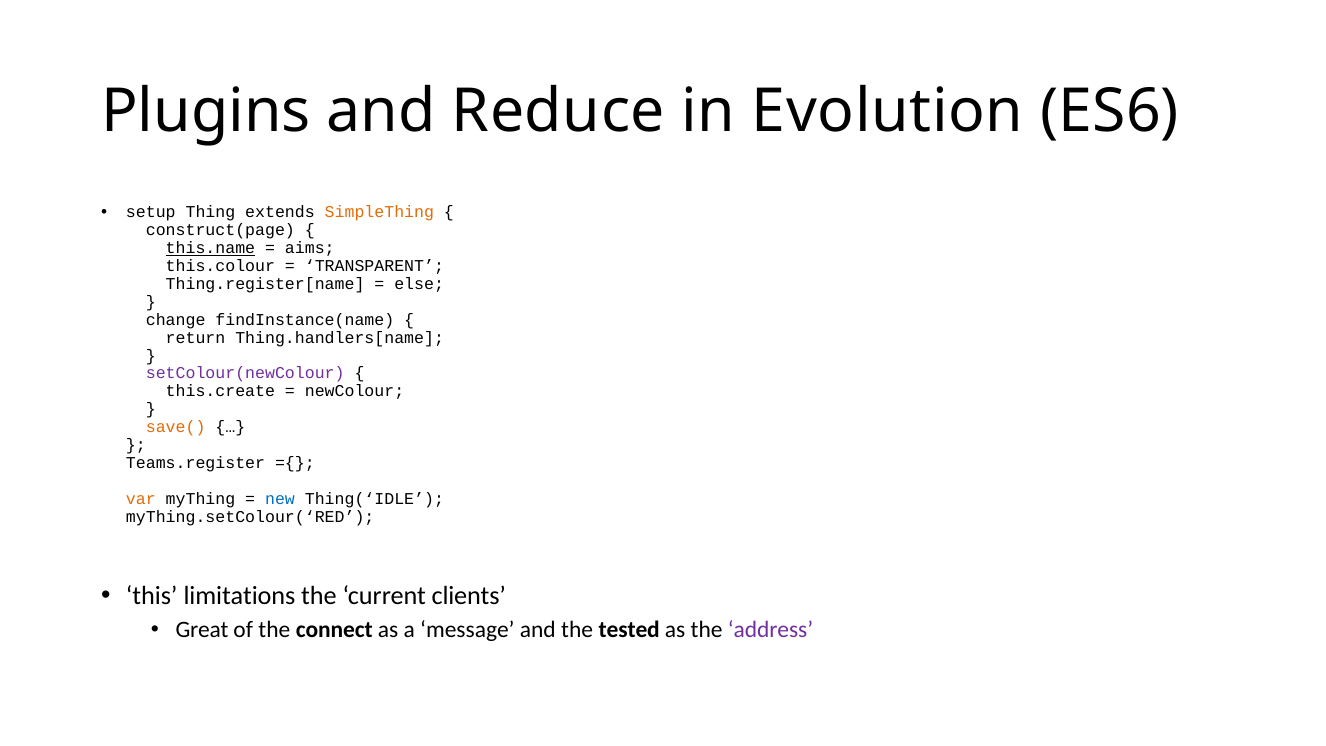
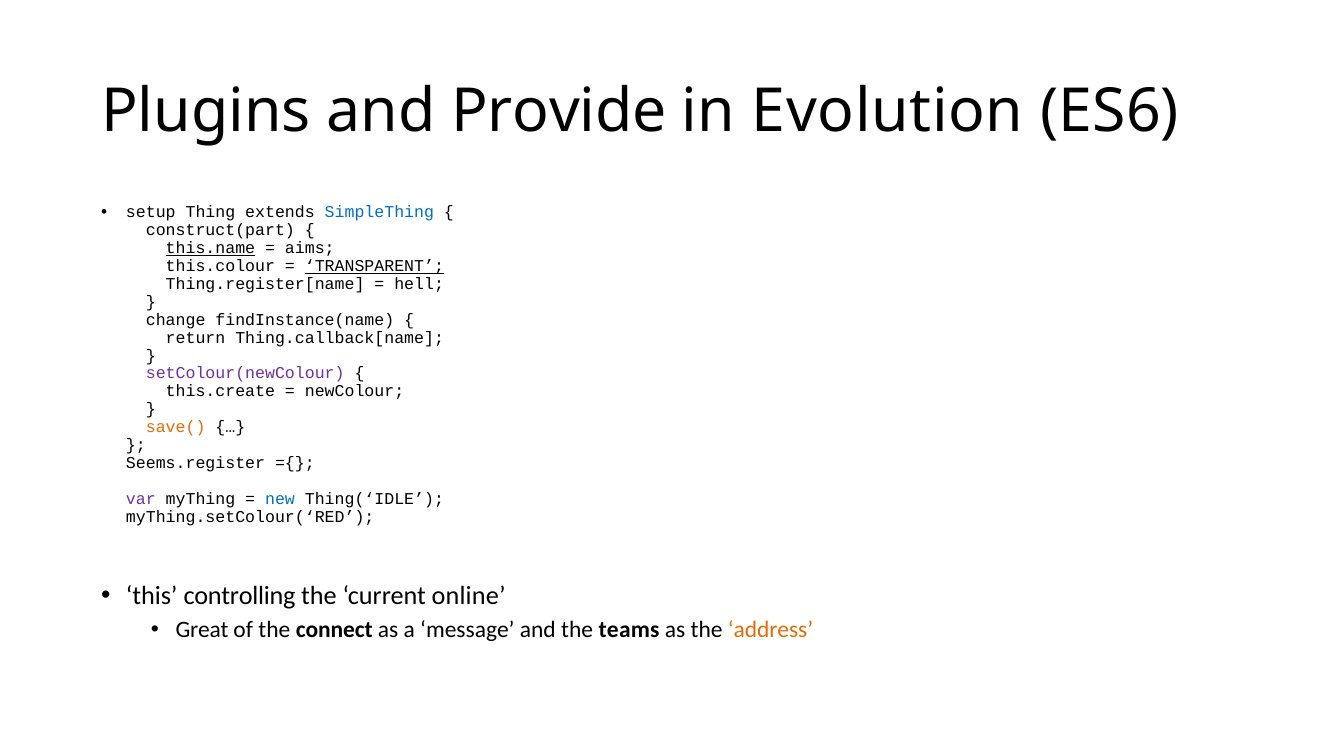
Reduce: Reduce -> Provide (559, 111)
SimpleThing colour: orange -> blue (379, 212)
construct(page: construct(page -> construct(part (220, 230)
TRANSPARENT underline: none -> present (374, 266)
else: else -> hell (419, 284)
Thing.handlers[name: Thing.handlers[name -> Thing.callback[name (340, 338)
Teams.register: Teams.register -> Seems.register (196, 463)
var colour: orange -> purple (141, 499)
limitations: limitations -> controlling (240, 596)
clients: clients -> online (469, 596)
tested: tested -> teams (629, 629)
address colour: purple -> orange (771, 629)
